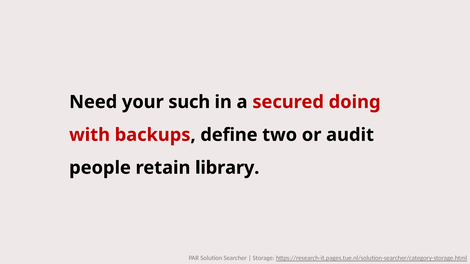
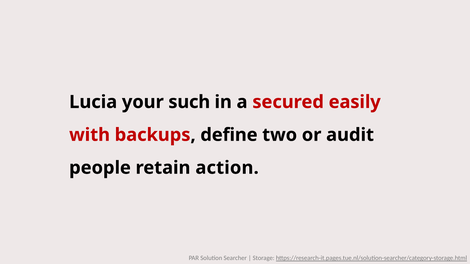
Need: Need -> Lucia (93, 102)
doing: doing -> easily (355, 102)
library: library -> action (227, 168)
